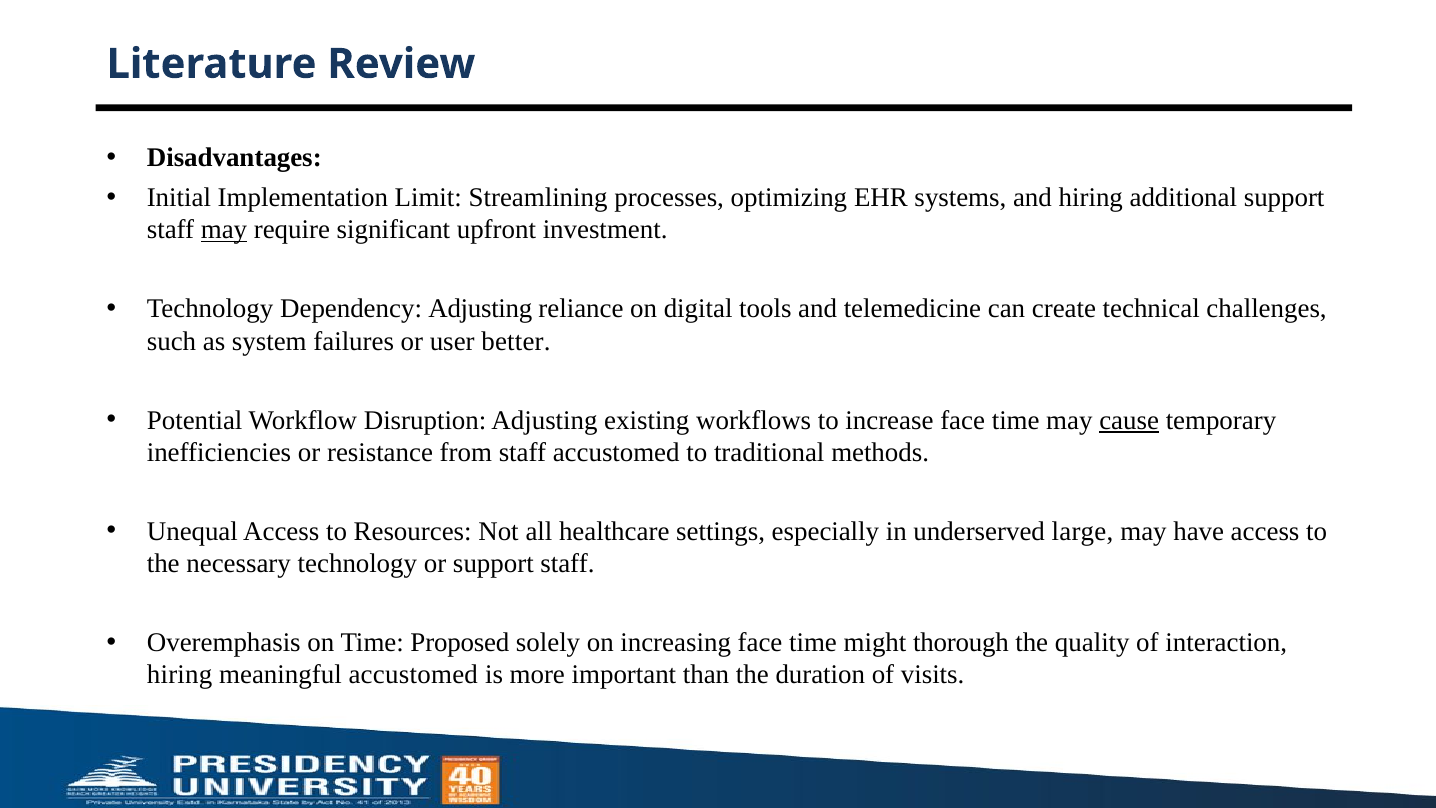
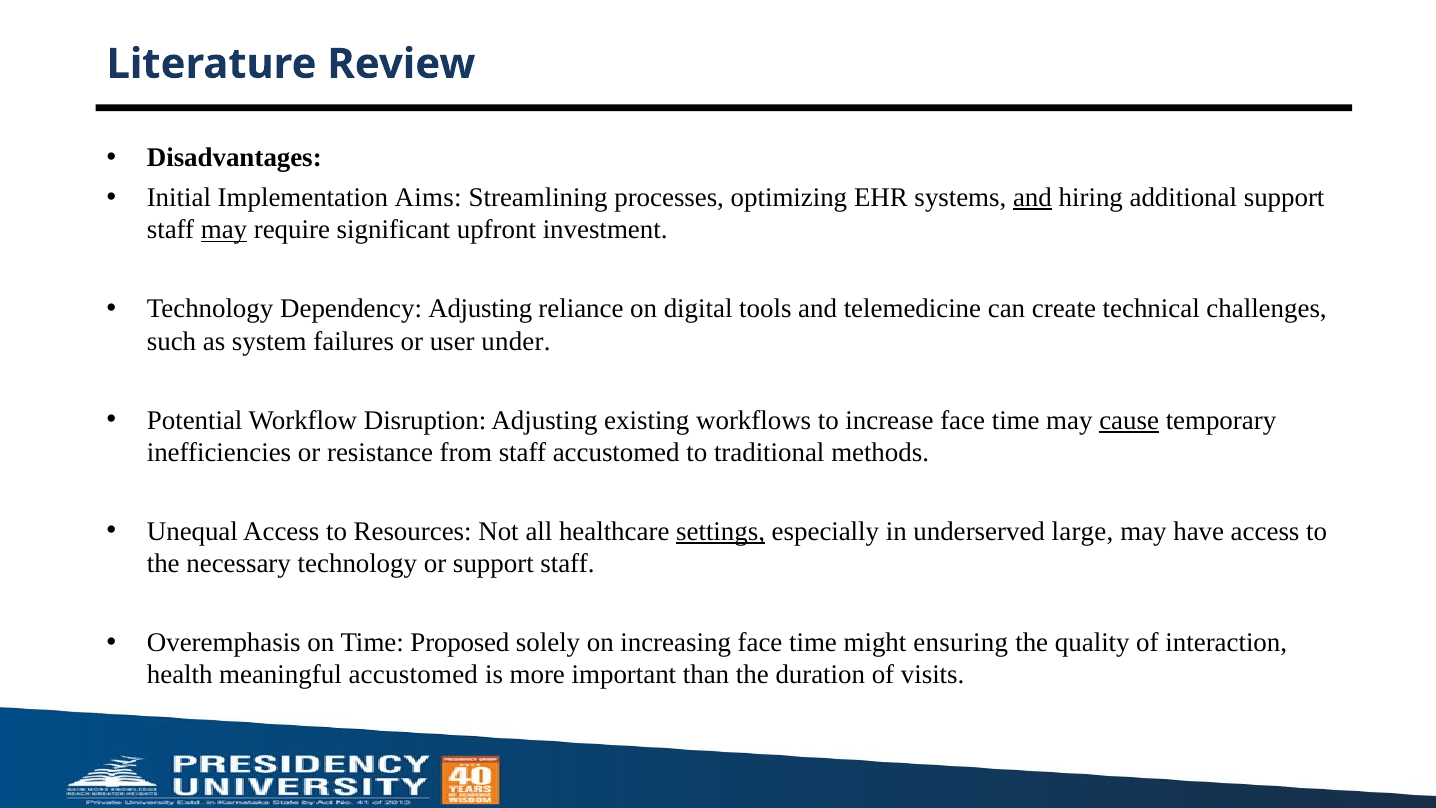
Limit: Limit -> Aims (428, 198)
and underline: none -> present (1032, 198)
better: better -> under (516, 341)
settings underline: none -> present (721, 531)
thorough: thorough -> ensuring (961, 643)
hiring: hiring -> health (180, 675)
